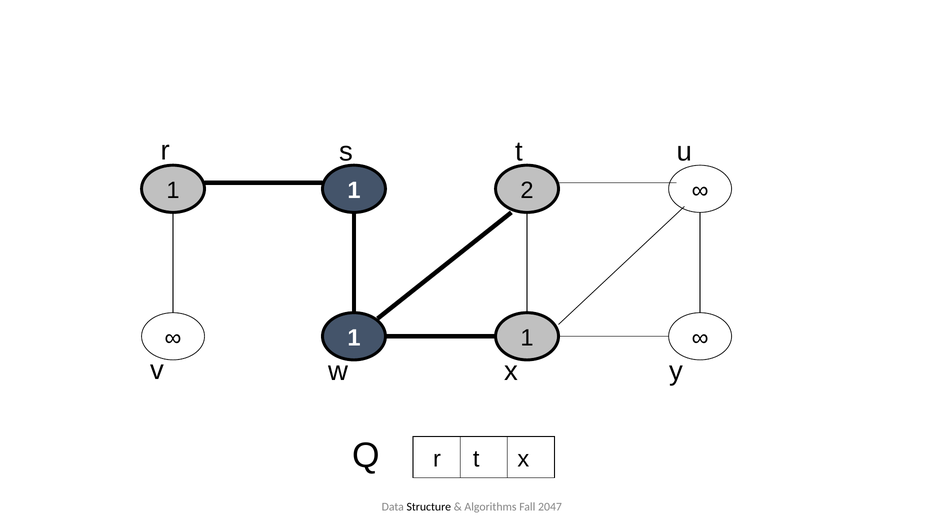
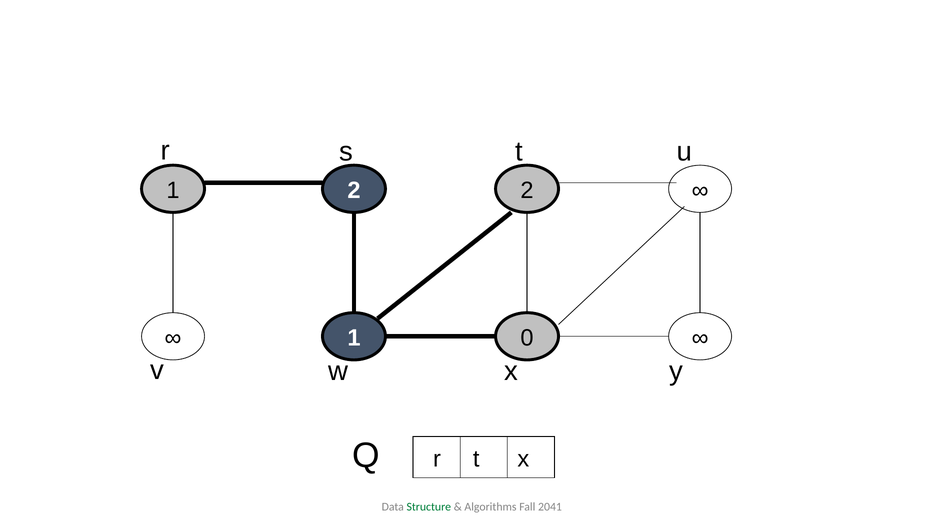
1: 1 -> 2 (354, 190)
1: 1 -> 0 (527, 338)
Structure colour: black -> green (429, 507)
2047: 2047 -> 2041 (550, 507)
